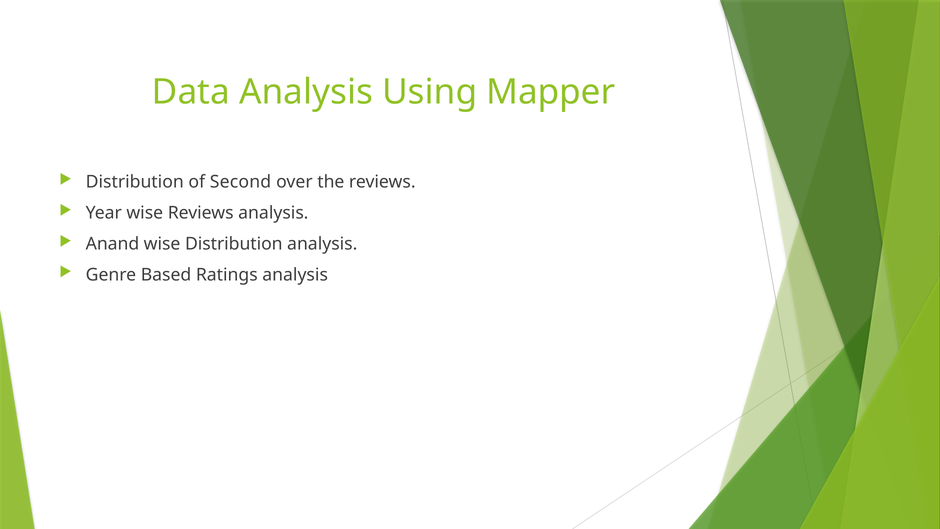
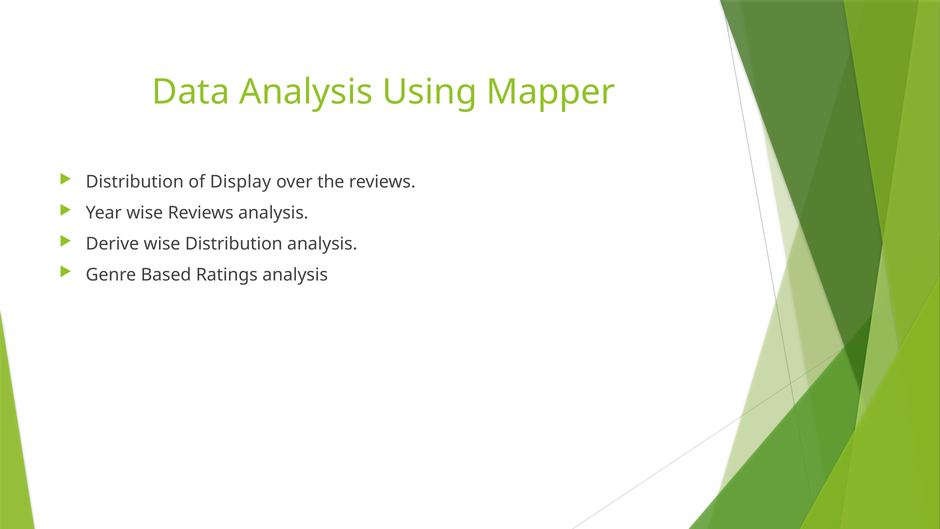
Second: Second -> Display (241, 182)
Anand: Anand -> Derive (112, 244)
